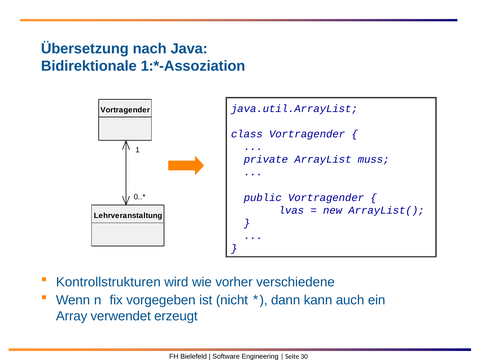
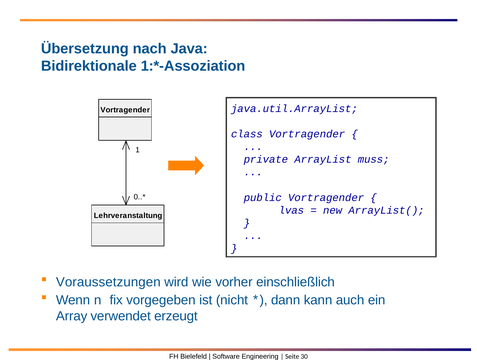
Kontrollstrukturen: Kontrollstrukturen -> Voraussetzungen (108, 282)
verschiedene: verschiedene -> einschließlich (295, 282)
